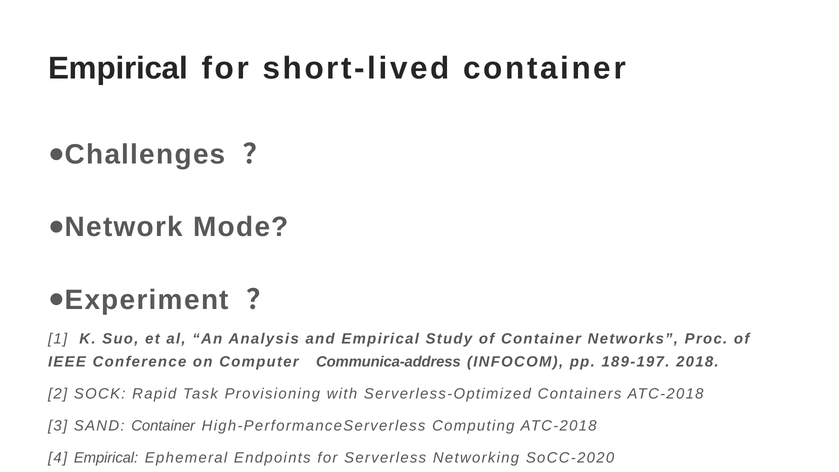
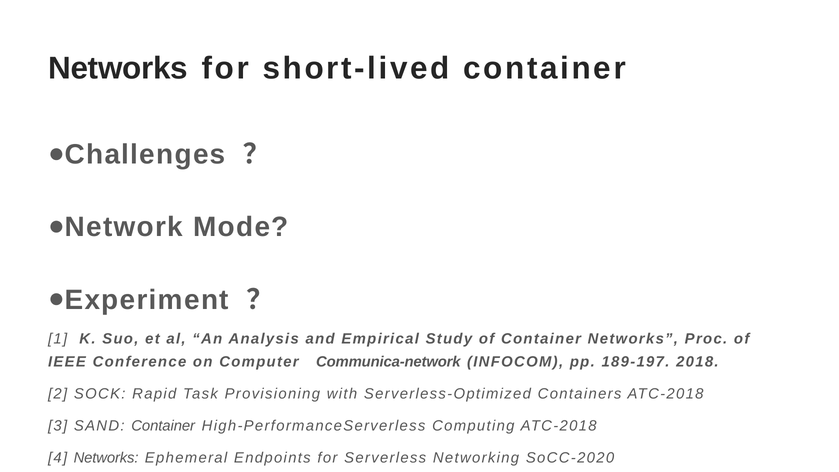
Empirical: Empirical -> Networks (118, 68)
Communica-address: Communica-address -> Communica-network (388, 362)
4 Empirical: Empirical -> Networks (106, 458)
